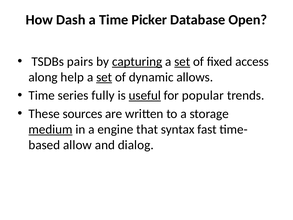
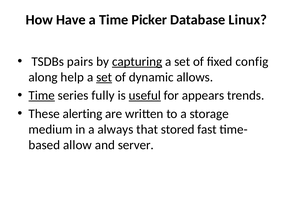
Dash: Dash -> Have (71, 20)
Open: Open -> Linux (248, 20)
set underline: present -> none (182, 61)
access: access -> config (252, 61)
Time underline: none -> present (42, 95)
popular: popular -> appears (203, 95)
sources: sources -> alerting (83, 114)
medium underline: present -> none (51, 129)
engine: engine -> always (115, 129)
syntax: syntax -> stored (178, 129)
dialog: dialog -> server (136, 145)
